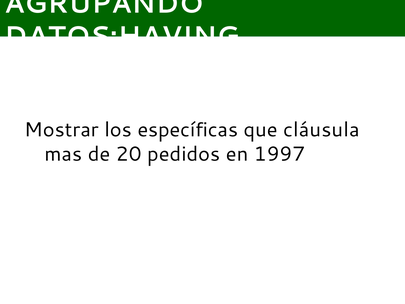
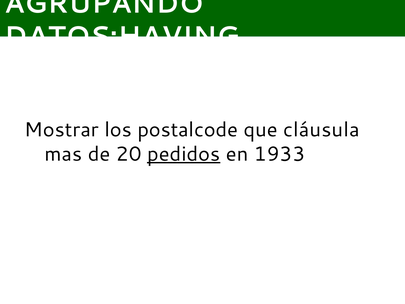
específicas: específicas -> postalcode (188, 130)
pedidos underline: none -> present (184, 154)
1997: 1997 -> 1933 (280, 154)
